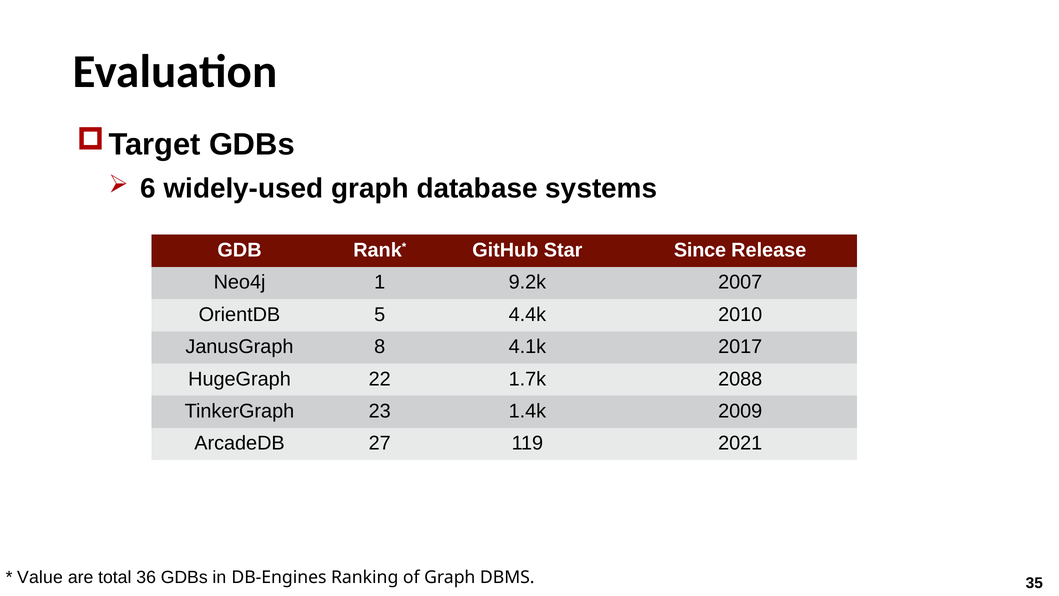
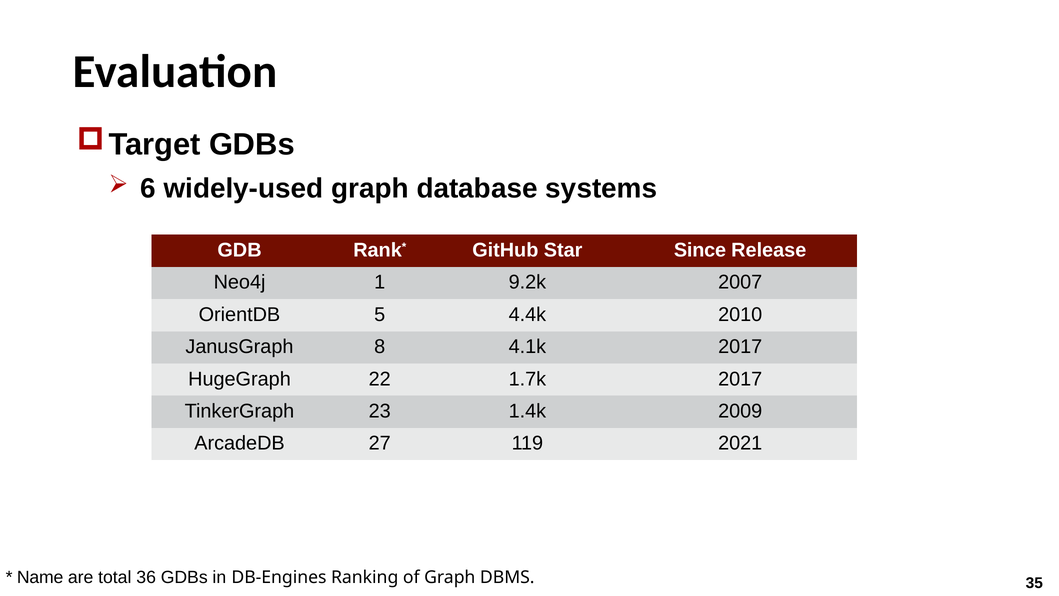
1.7k 2088: 2088 -> 2017 (740, 379)
Value: Value -> Name (40, 577)
